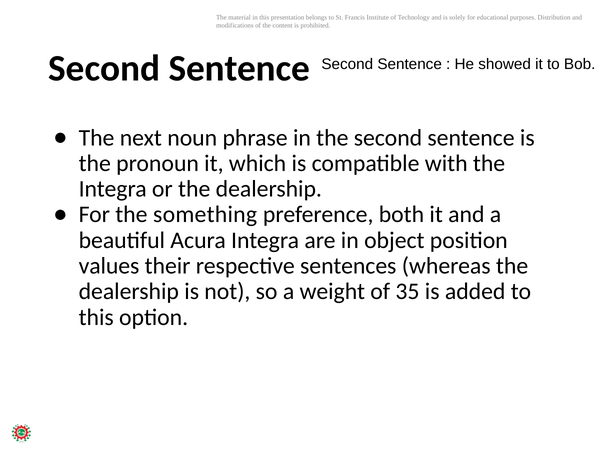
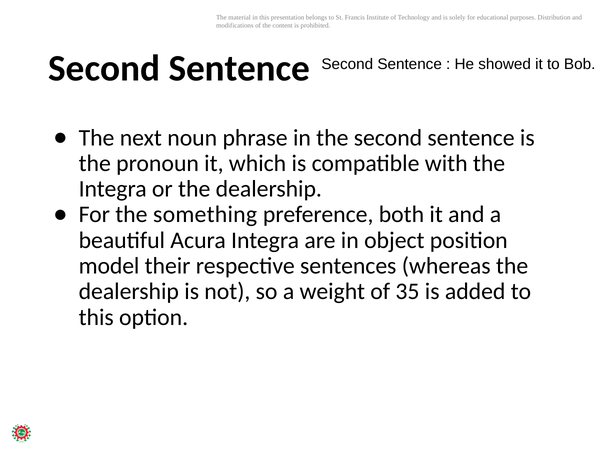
values: values -> model (109, 266)
